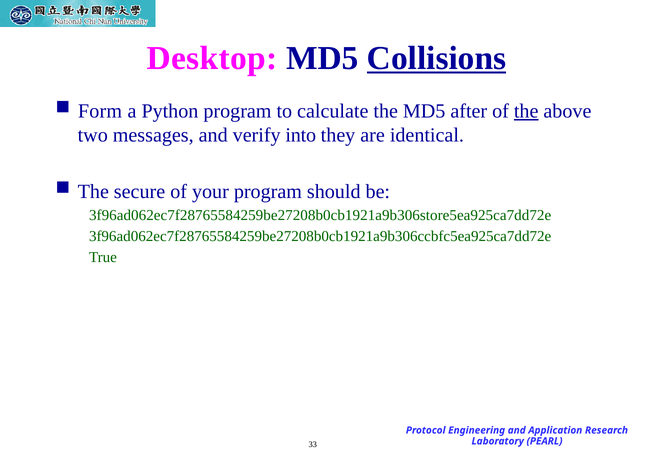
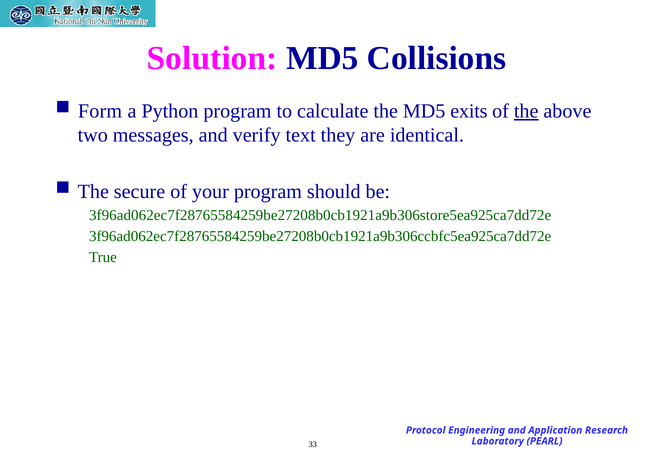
Desktop: Desktop -> Solution (212, 58)
Collisions underline: present -> none (437, 58)
after: after -> exits (469, 111)
into: into -> text (301, 135)
